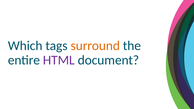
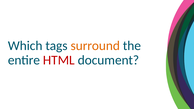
HTML colour: purple -> red (59, 60)
